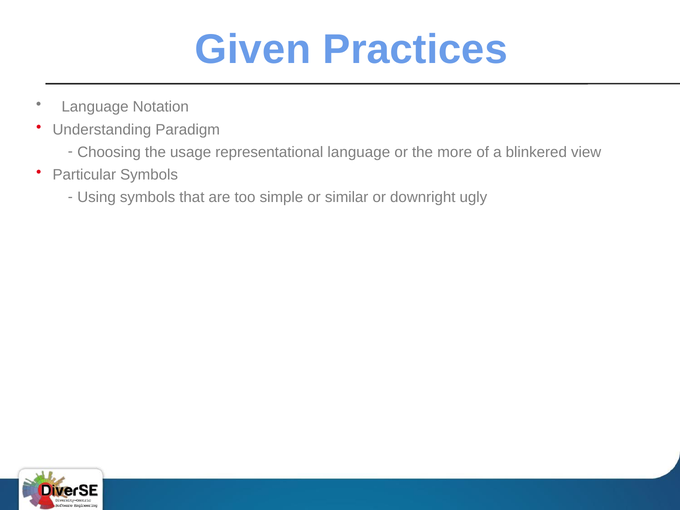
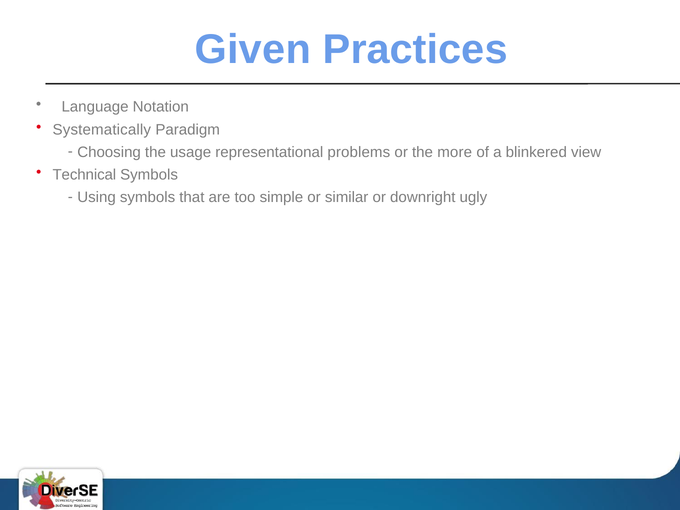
Understanding: Understanding -> Systematically (102, 130)
representational language: language -> problems (359, 152)
Particular: Particular -> Technical (84, 175)
